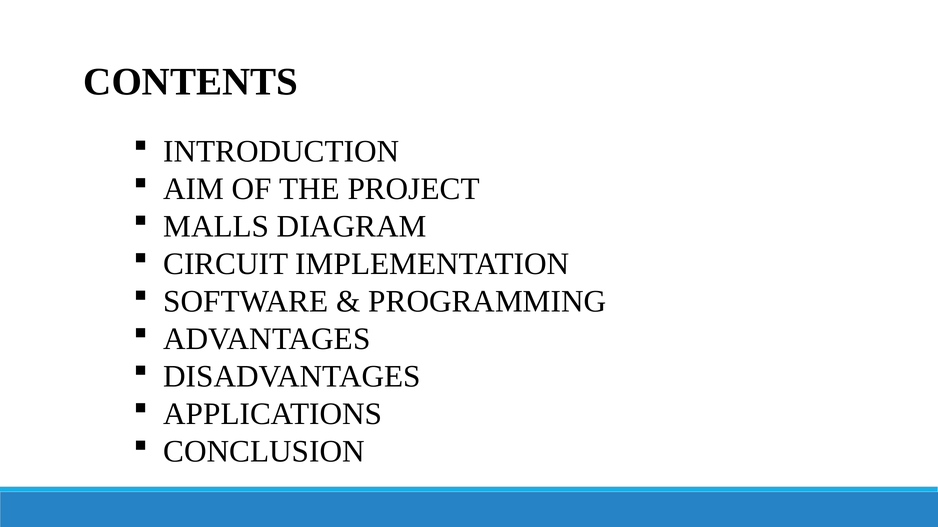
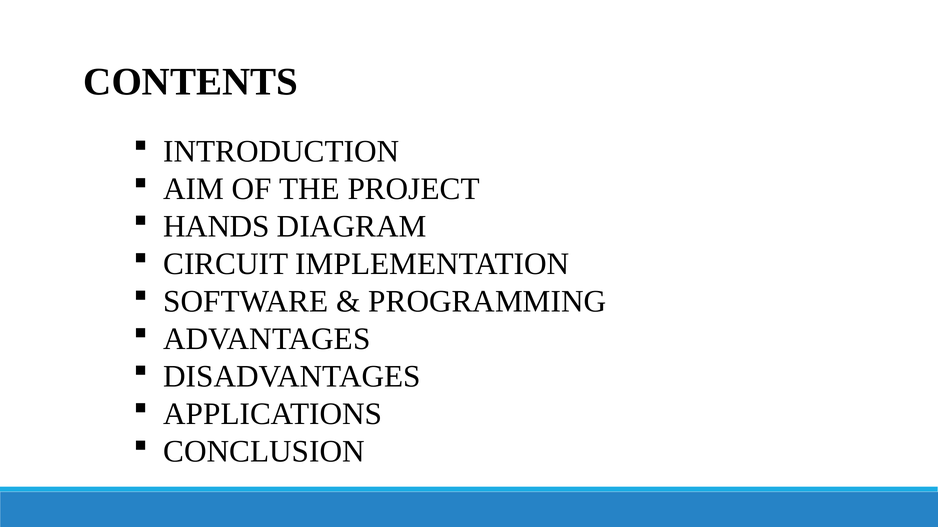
MALLS: MALLS -> HANDS (216, 227)
